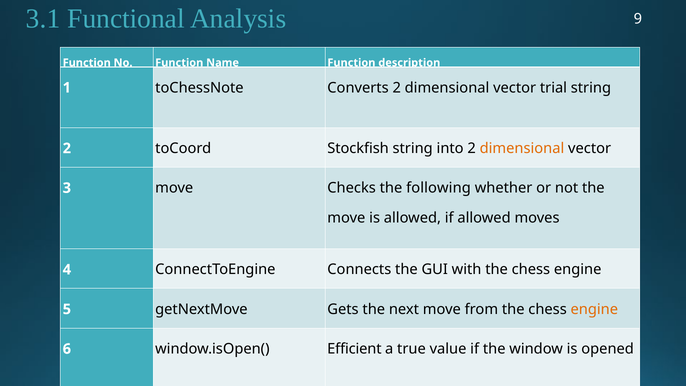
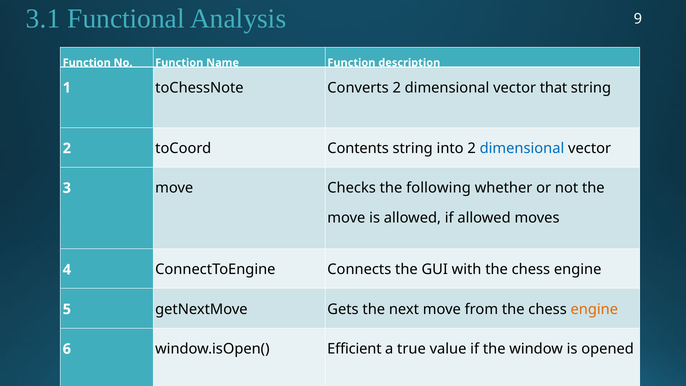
trial: trial -> that (554, 88)
Stockfish: Stockfish -> Contents (358, 148)
dimensional colour: orange -> blue (522, 148)
